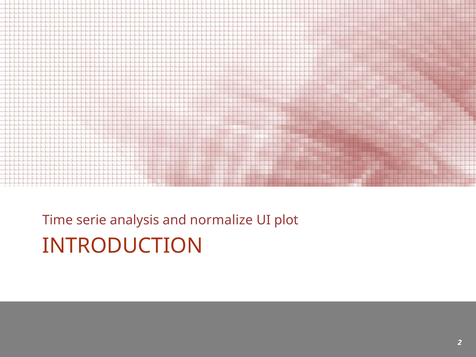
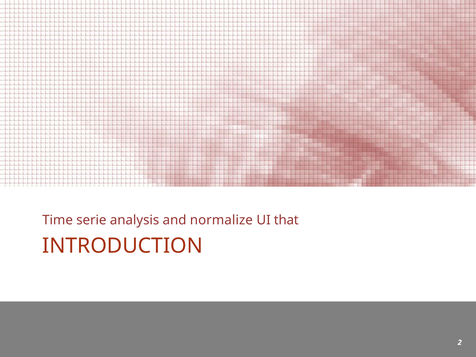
plot: plot -> that (286, 220)
